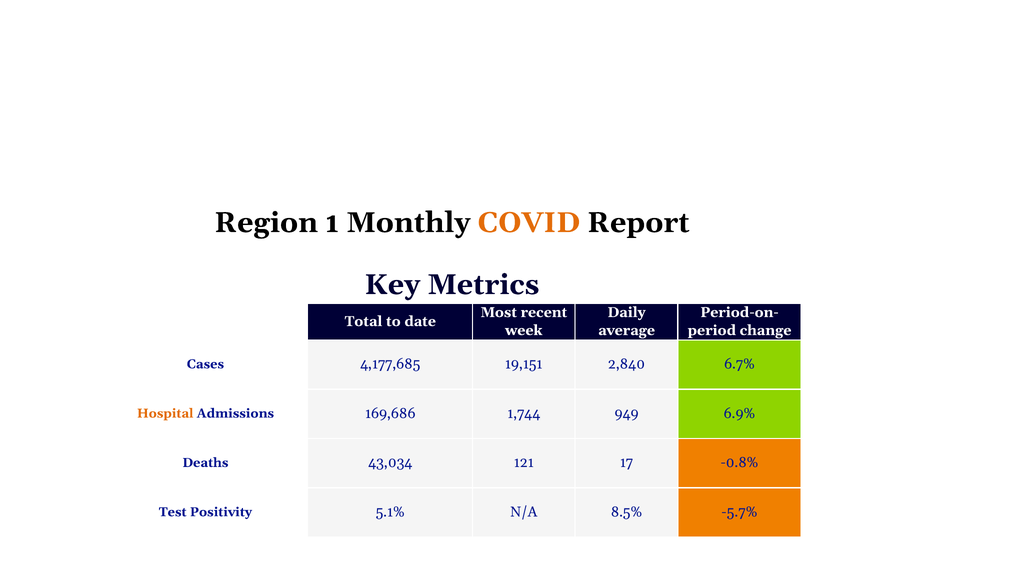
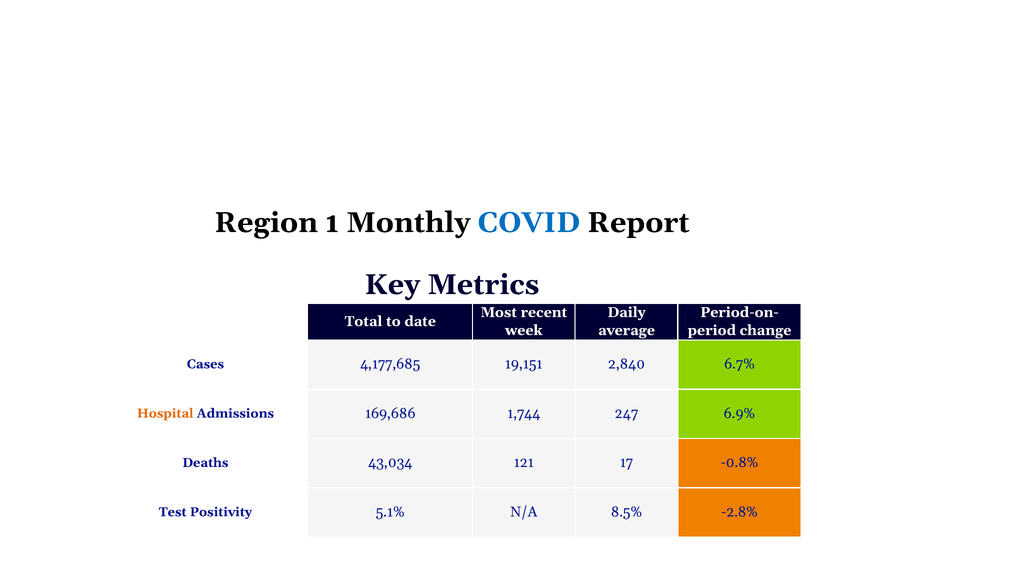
COVID colour: orange -> blue (529, 223)
949: 949 -> 247 (626, 413)
-5.7%: -5.7% -> -2.8% (740, 512)
